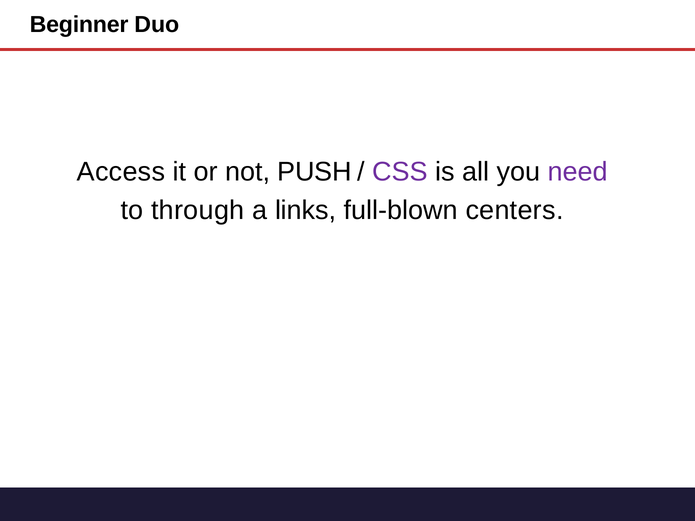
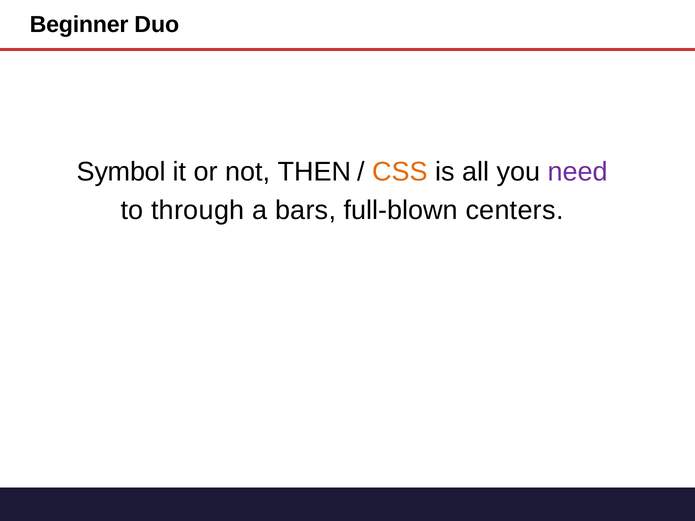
Access: Access -> Symbol (121, 172)
PUSH: PUSH -> THEN (314, 172)
CSS colour: purple -> orange (400, 172)
links: links -> bars (306, 210)
